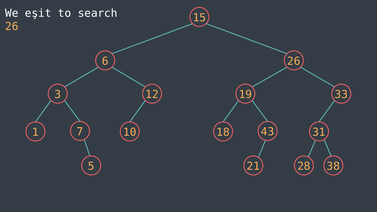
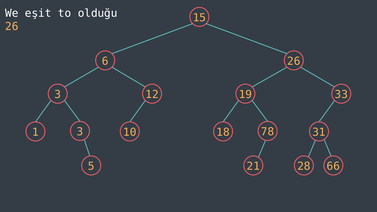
search: search -> olduğu (98, 13)
1 7: 7 -> 3 (80, 132)
43: 43 -> 78 (268, 132)
38: 38 -> 66 (333, 166)
